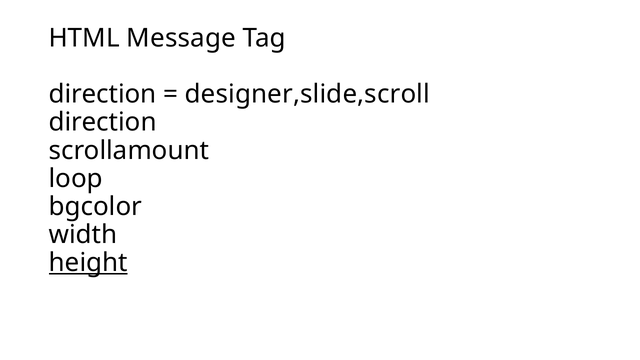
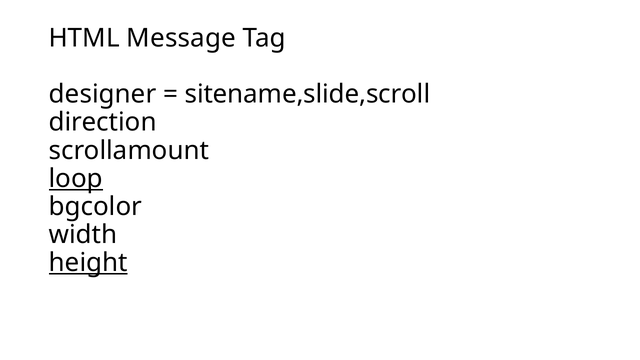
direction: direction -> designer (103, 94)
designer,slide,scroll: designer,slide,scroll -> sitename,slide,scroll (307, 94)
loop underline: none -> present (76, 179)
